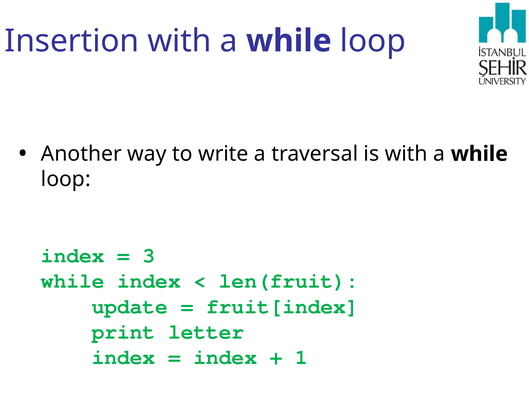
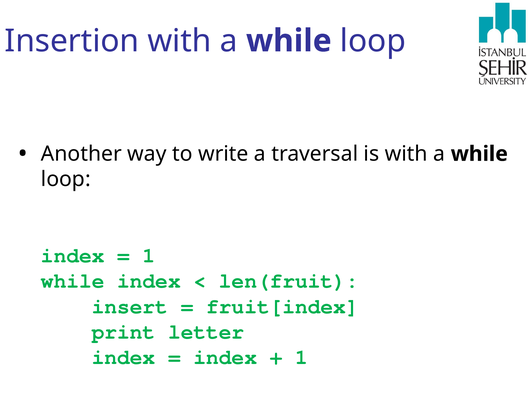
3: 3 -> 1 (149, 255)
update: update -> insert (130, 306)
